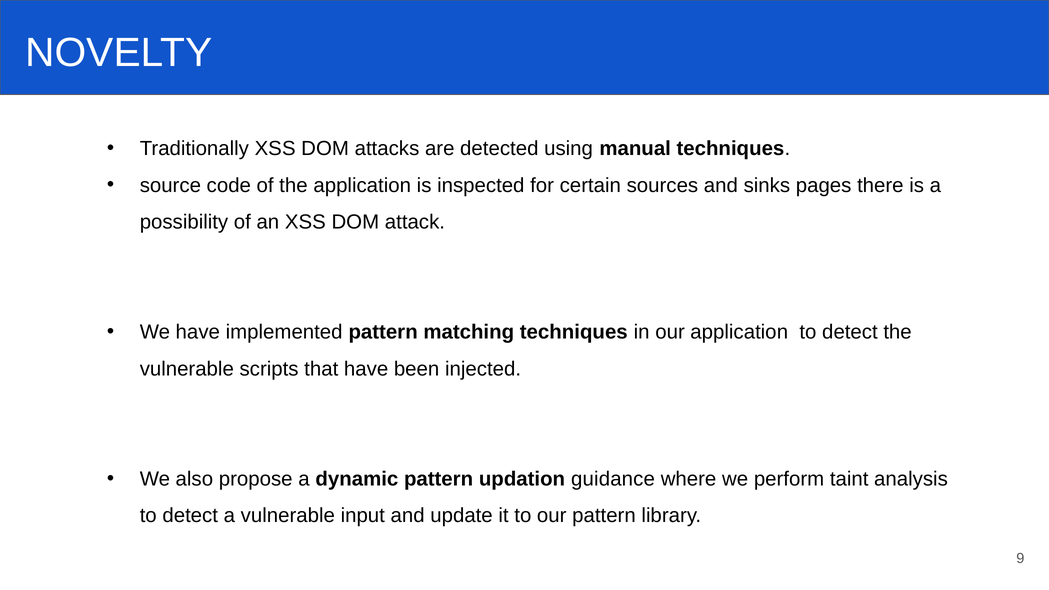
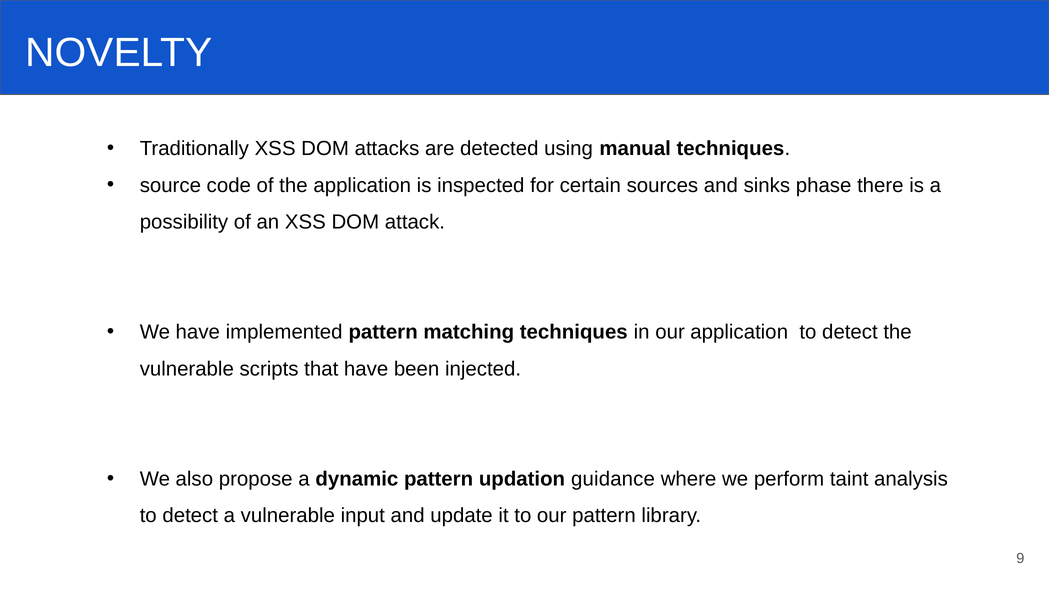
pages: pages -> phase (824, 185)
